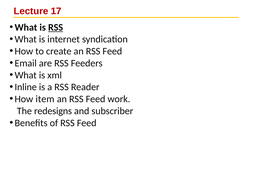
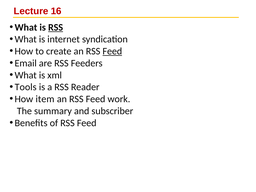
17: 17 -> 16 (56, 11)
Feed underline: none -> present (112, 51)
Inline: Inline -> Tools (26, 87)
redesigns: redesigns -> summary (53, 111)
